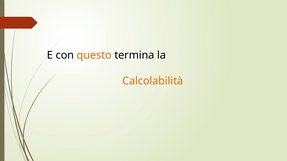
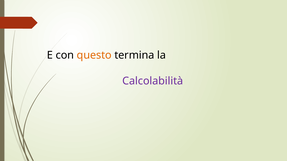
Calcolabilità colour: orange -> purple (153, 81)
